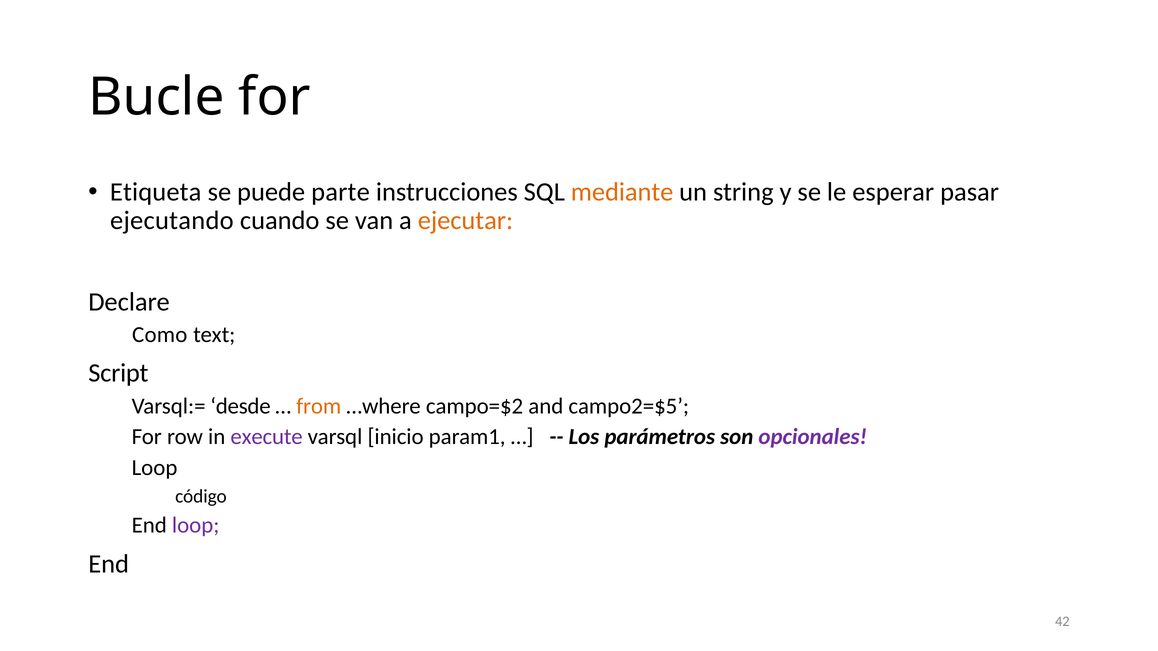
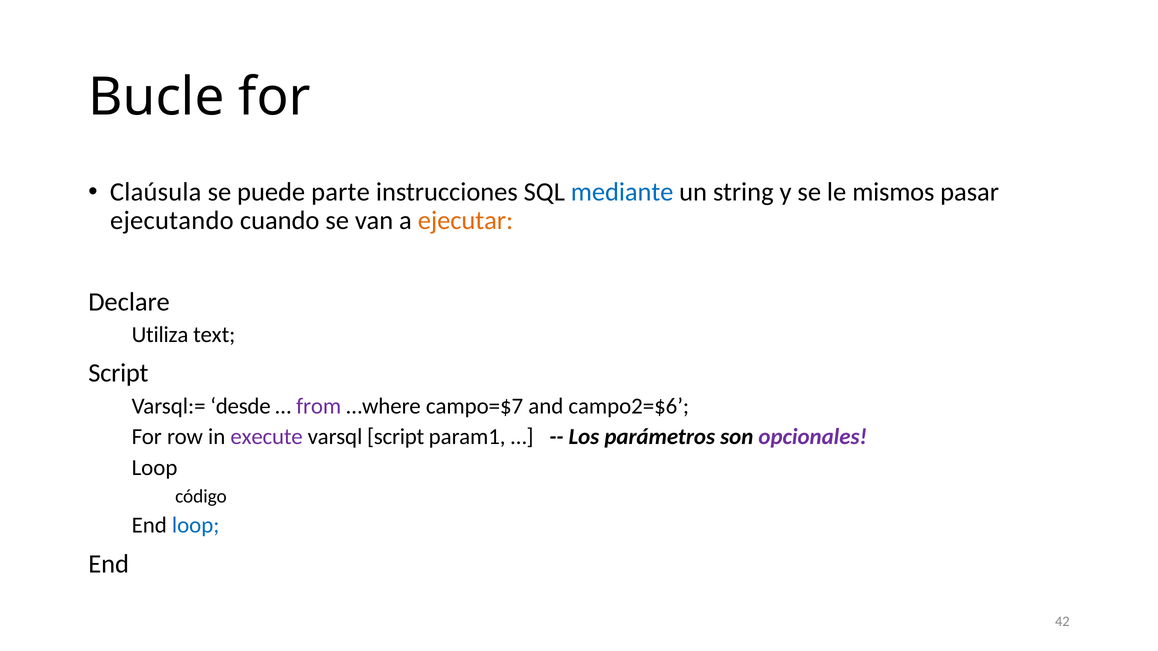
Etiqueta: Etiqueta -> Claúsula (156, 192)
mediante colour: orange -> blue (622, 192)
esperar: esperar -> mismos (893, 192)
Como: Como -> Utiliza (160, 335)
from colour: orange -> purple (319, 406)
campo=$2: campo=$2 -> campo=$7 (475, 406)
campo2=$5: campo2=$5 -> campo2=$6 (629, 406)
varsql inicio: inicio -> script (396, 437)
loop colour: purple -> blue (196, 525)
